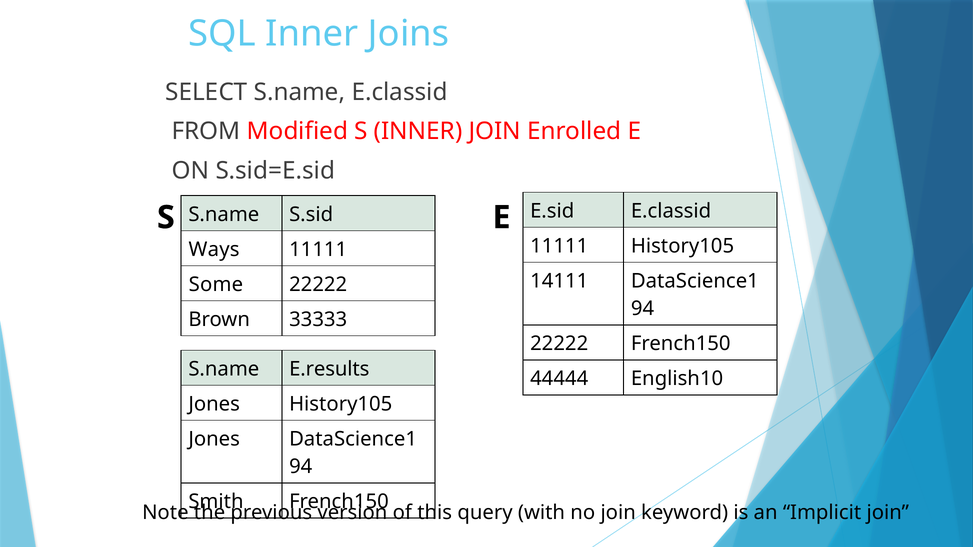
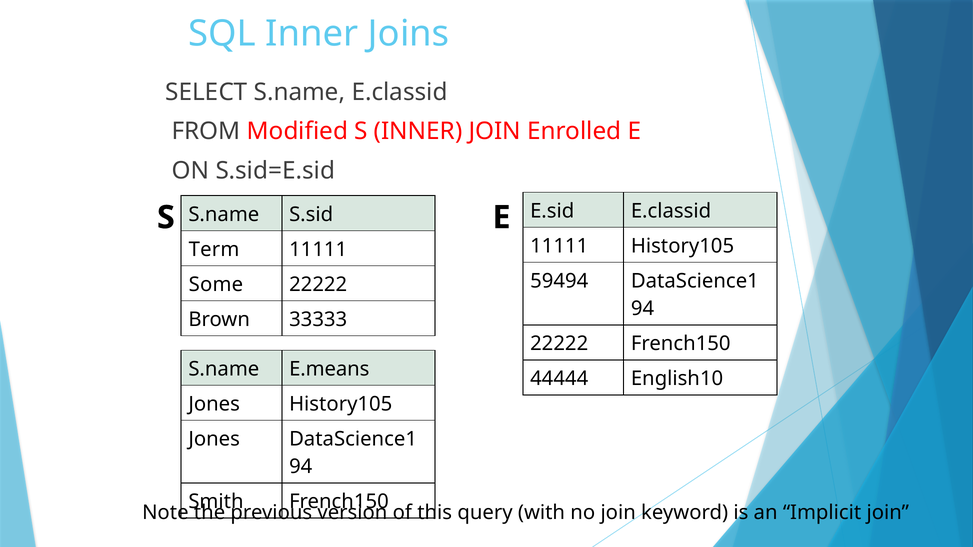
Ways: Ways -> Term (214, 250)
14111: 14111 -> 59494 (559, 281)
E.results: E.results -> E.means (329, 369)
